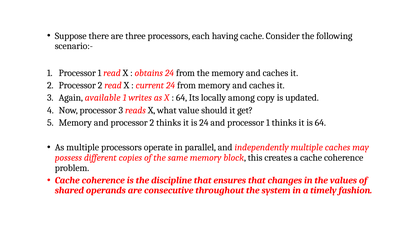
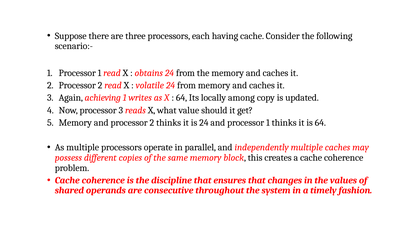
current: current -> volatile (150, 85)
available: available -> achieving (103, 98)
